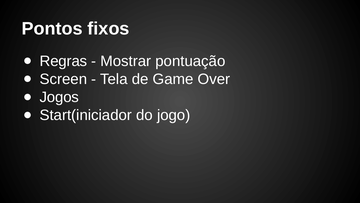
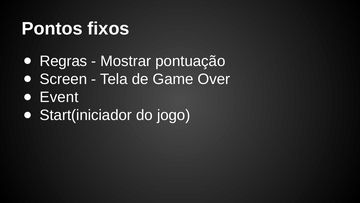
Jogos: Jogos -> Event (59, 97)
